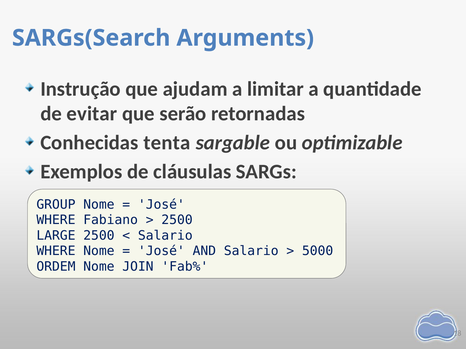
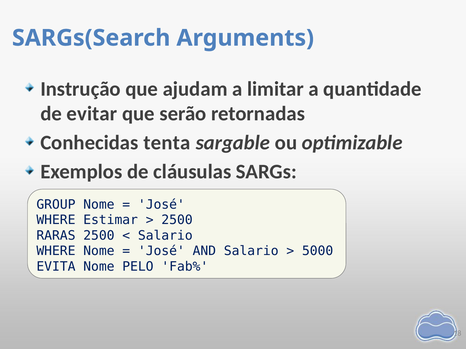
Fabiano: Fabiano -> Estimar (111, 220)
LARGE: LARGE -> RARAS (56, 236)
ORDEM: ORDEM -> EVITA (56, 267)
JOIN: JOIN -> PELO (138, 267)
